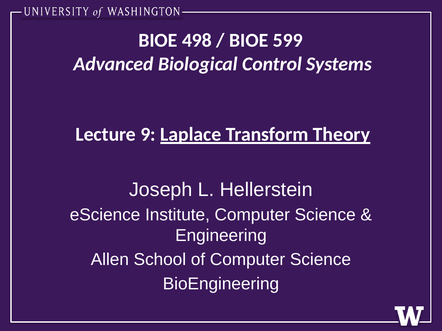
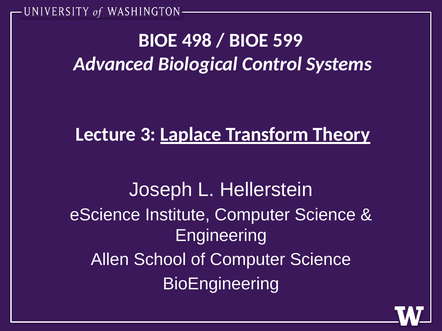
9: 9 -> 3 (148, 135)
